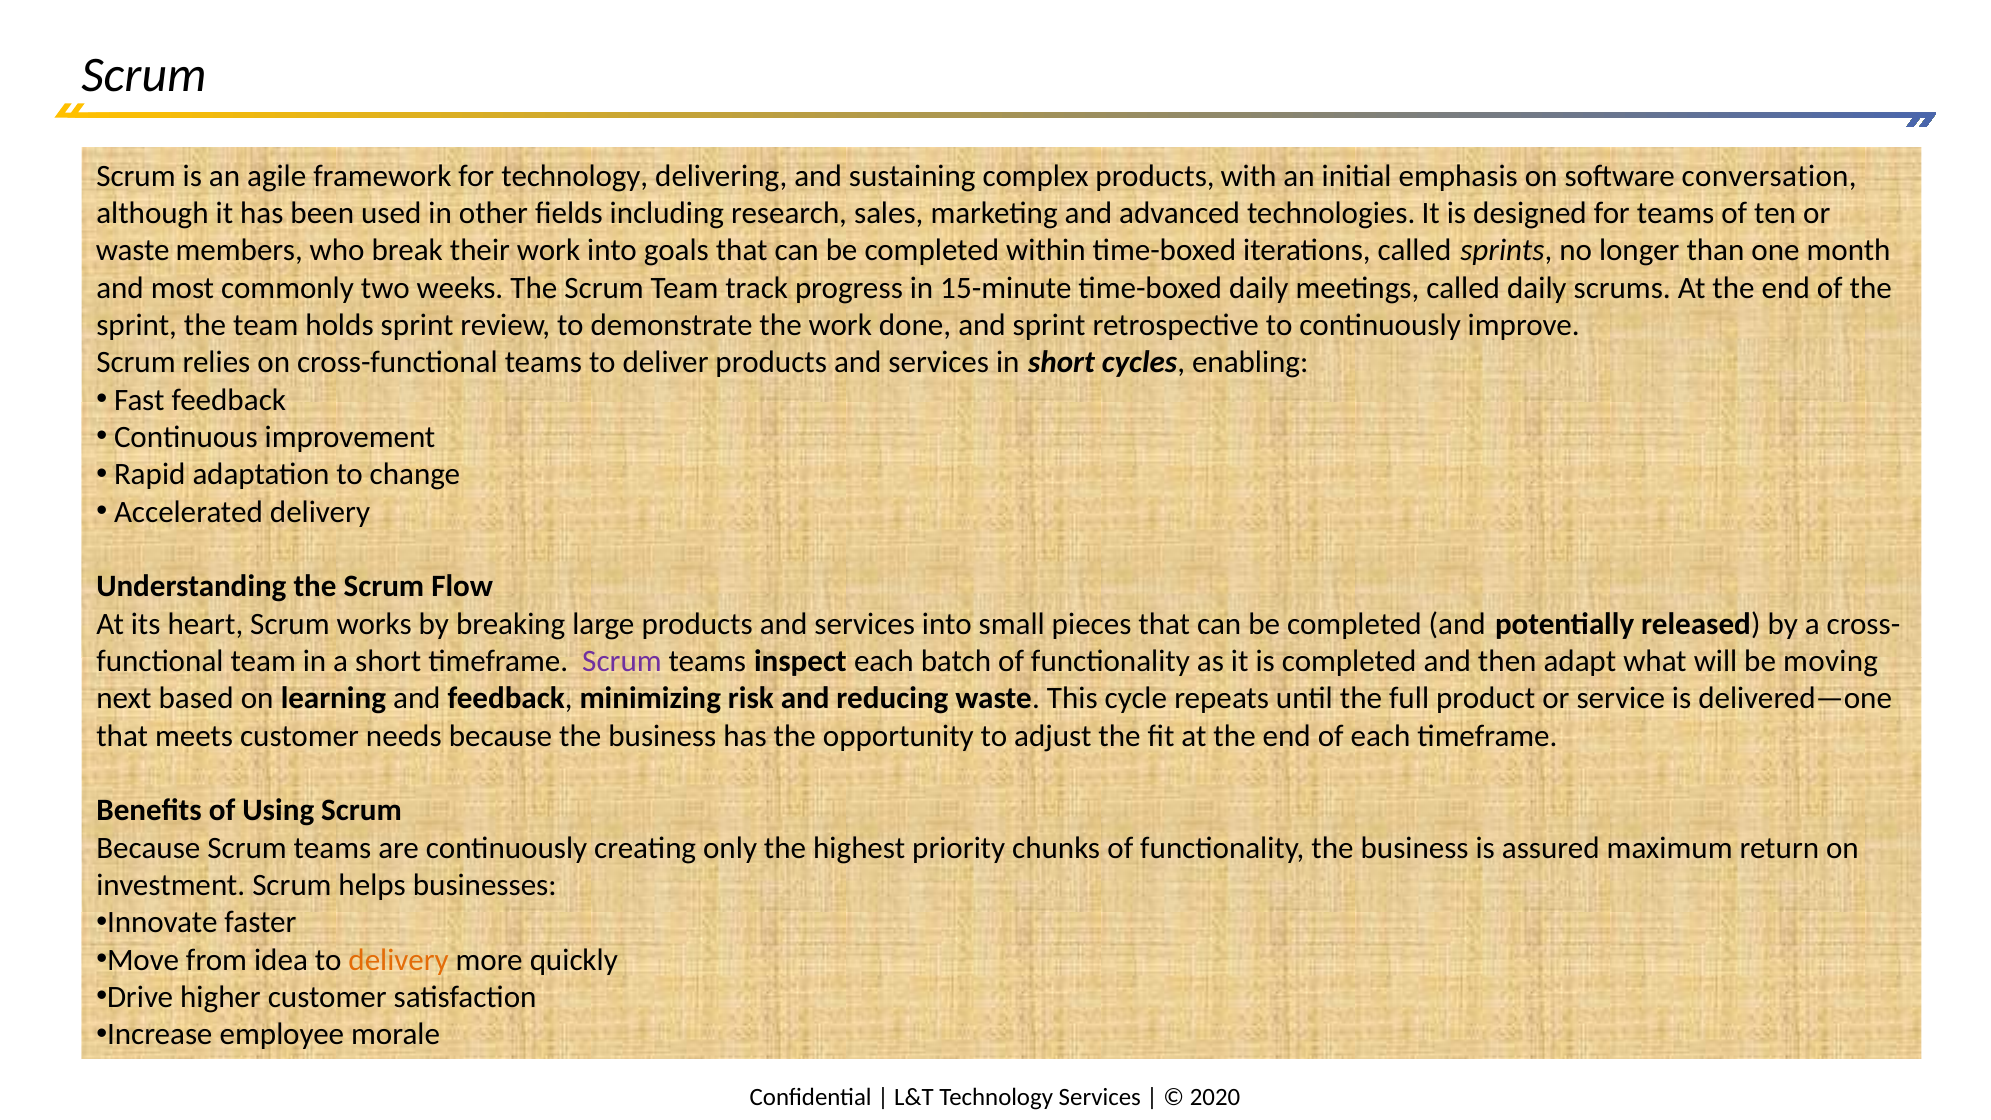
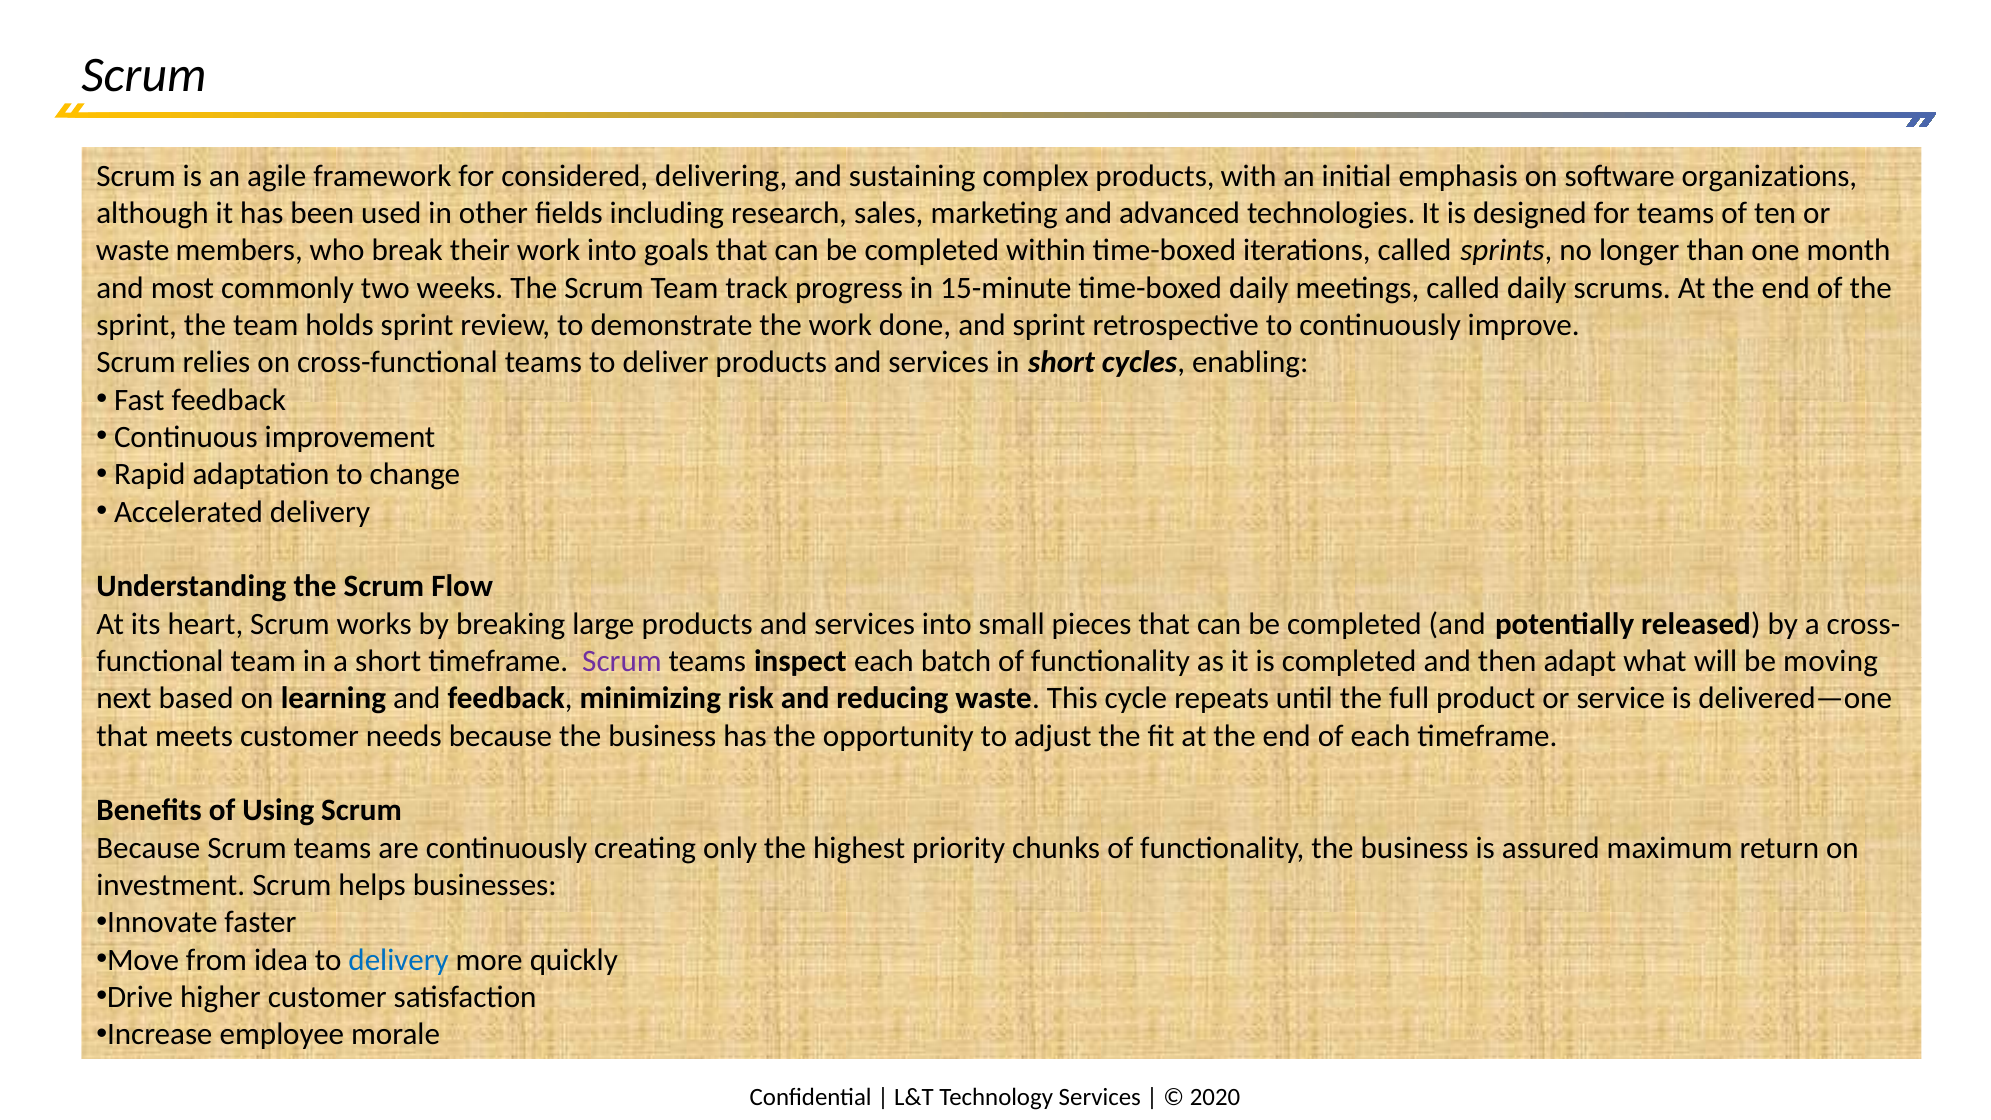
for technology: technology -> considered (575, 176)
conversation: conversation -> organizations (1769, 176)
delivery colour: orange -> blue (399, 960)
